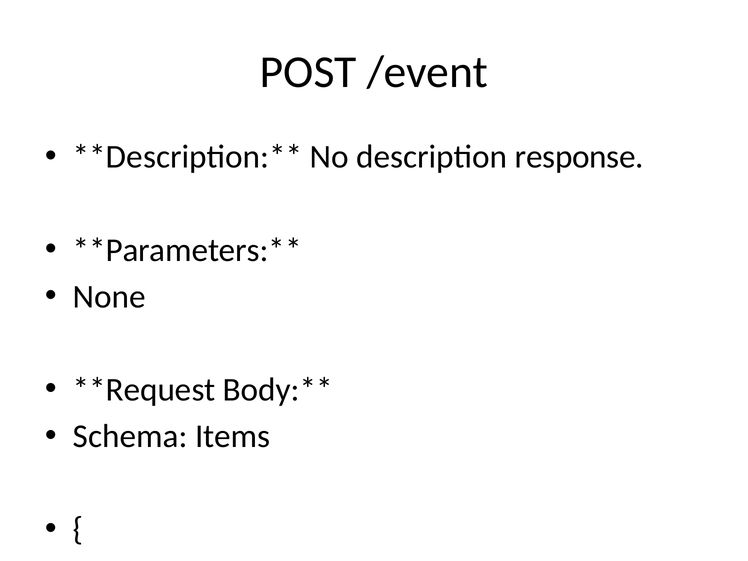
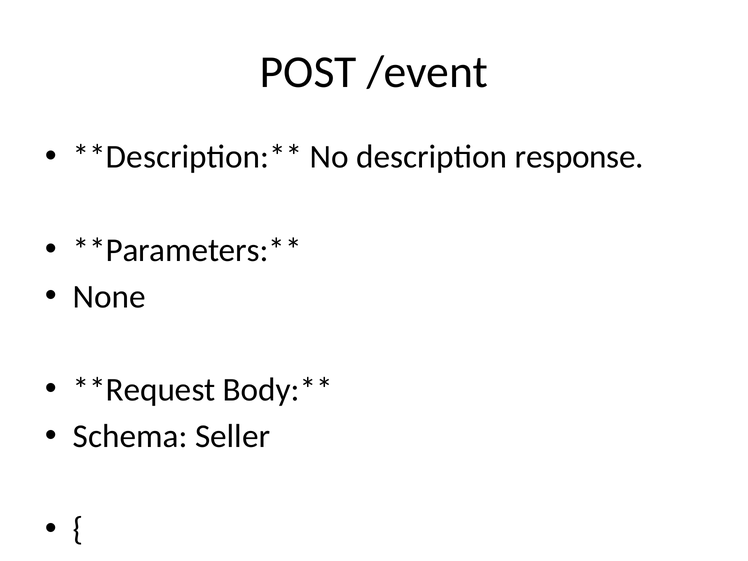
Schema Items: Items -> Seller (233, 436)
